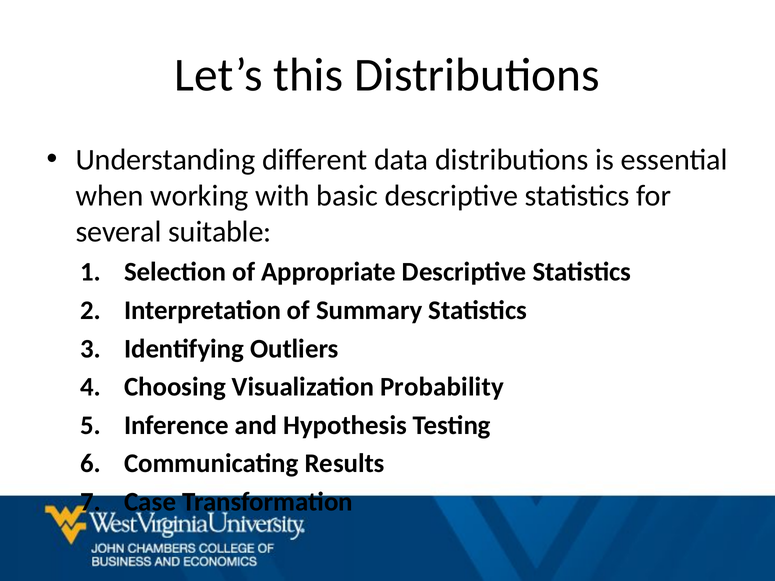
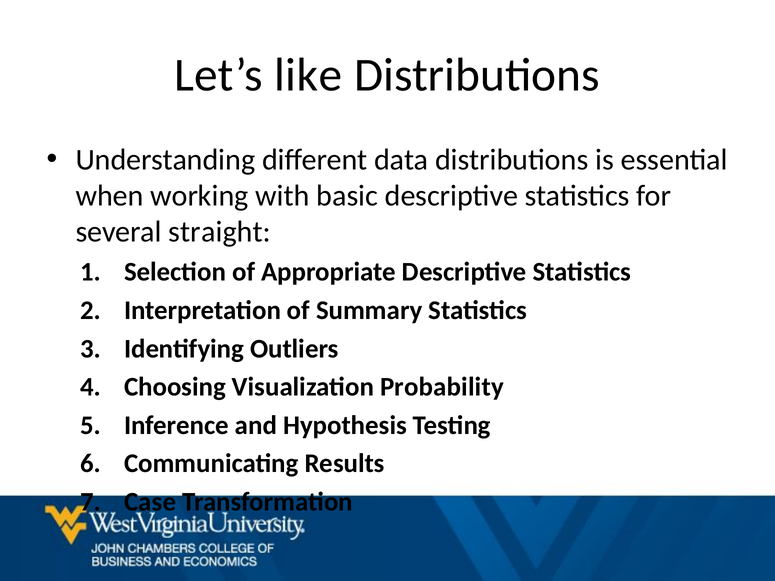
this: this -> like (308, 75)
suitable: suitable -> straight (220, 232)
